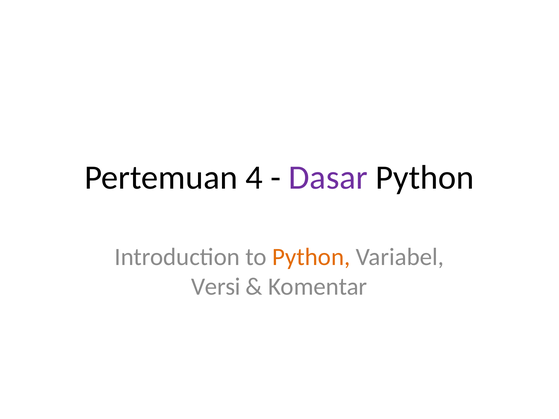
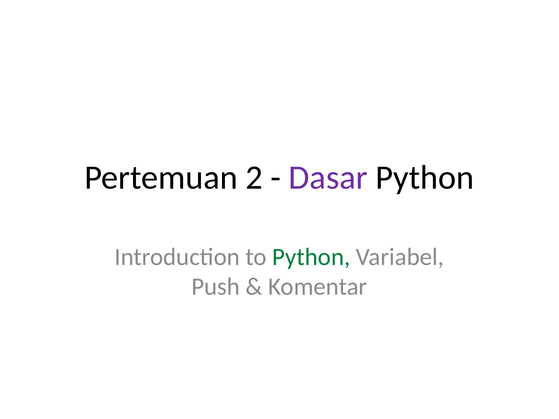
4: 4 -> 2 (254, 178)
Python colour: orange -> green (311, 257)
Versi: Versi -> Push (216, 287)
